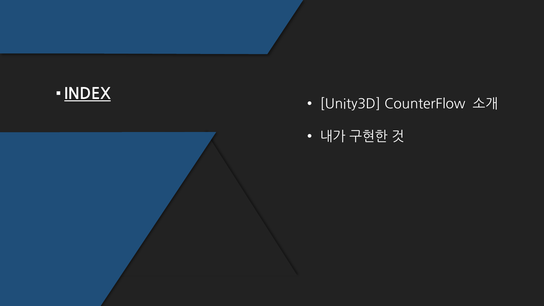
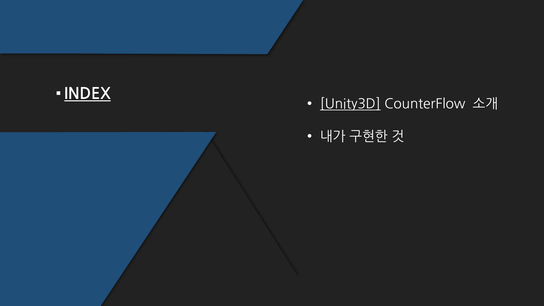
Unity3D underline: none -> present (350, 104)
